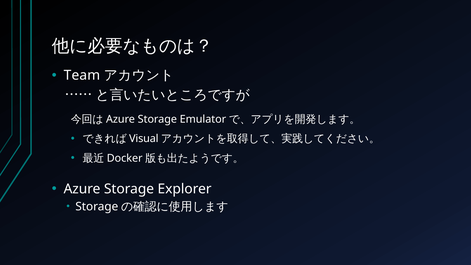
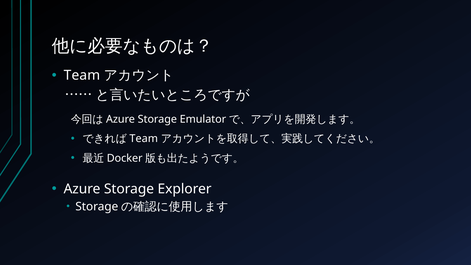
Visual: Visual -> Team (144, 139)
